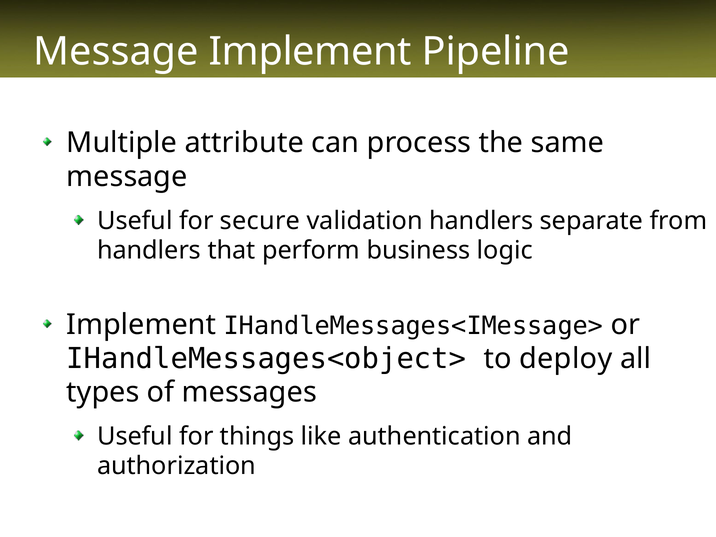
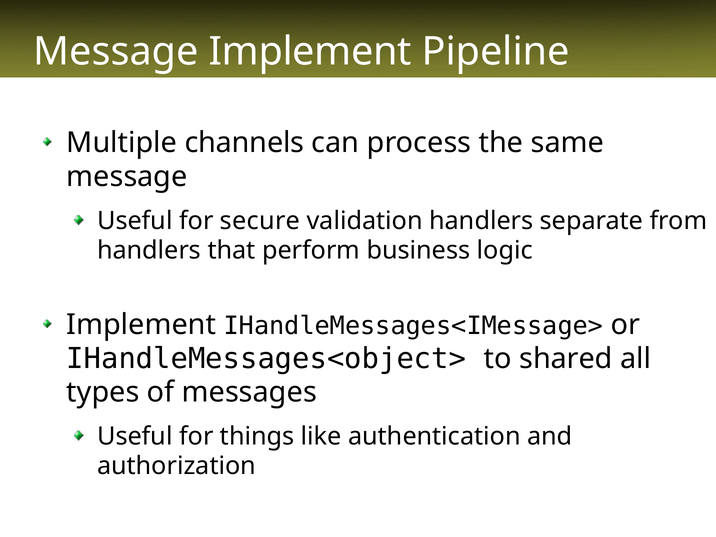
attribute: attribute -> channels (244, 143)
deploy: deploy -> shared (566, 359)
